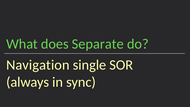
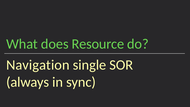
Separate: Separate -> Resource (98, 44)
